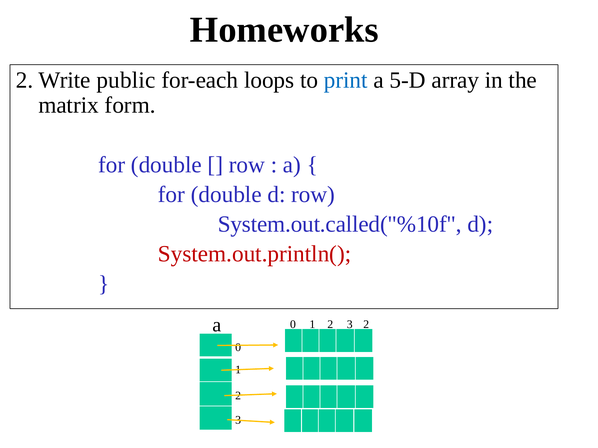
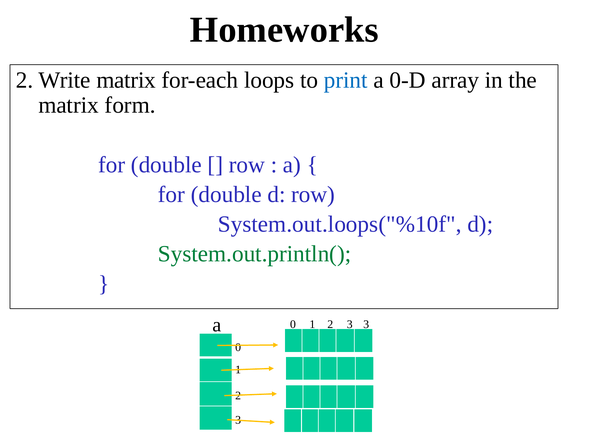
Write public: public -> matrix (126, 80)
5-D: 5-D -> 0-D (408, 80)
System.out.called("%10f: System.out.called("%10f -> System.out.loops("%10f (340, 224)
System.out.println( colour: red -> green (255, 254)
3 2: 2 -> 3 (366, 325)
